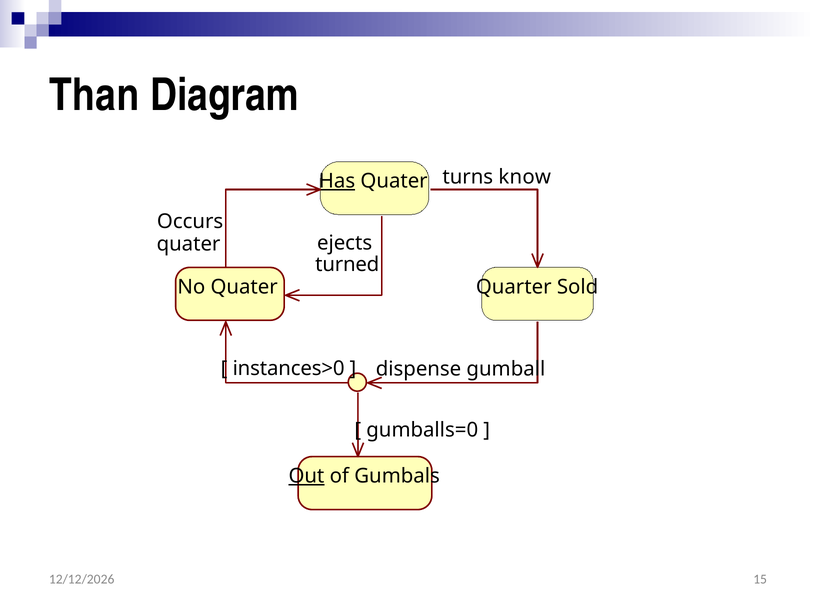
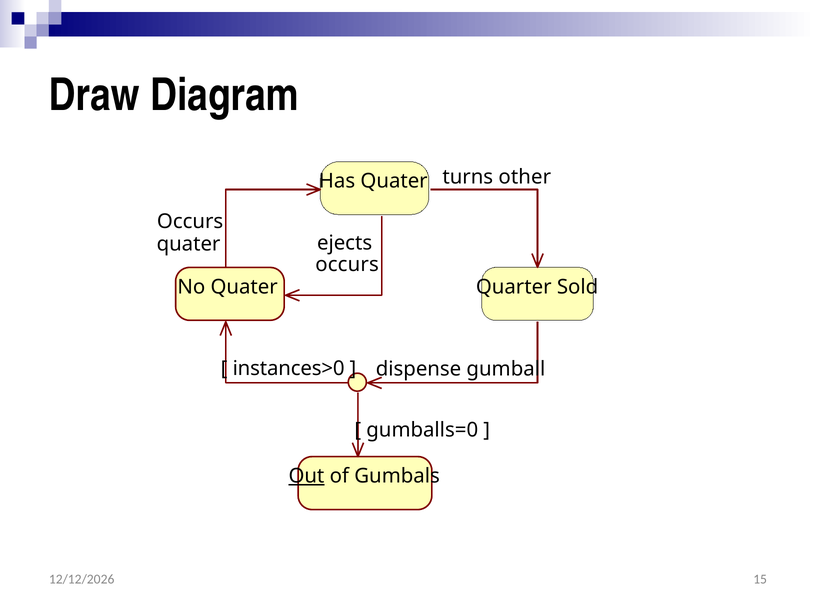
Than: Than -> Draw (94, 95)
know: know -> other (525, 177)
Has underline: present -> none (337, 181)
turned: turned -> occurs (347, 264)
